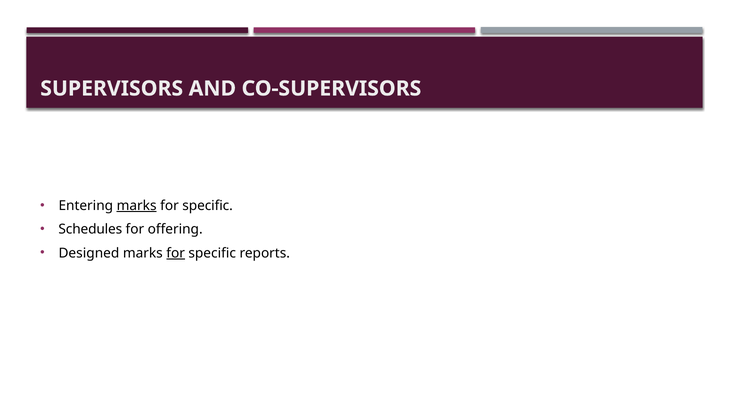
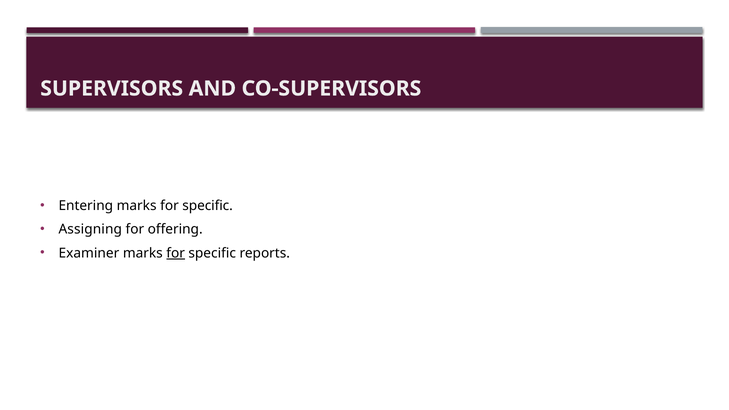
marks underline: present -> none (137, 206)
Schedules: Schedules -> Assigning (90, 229)
Designed: Designed -> Examiner (89, 253)
